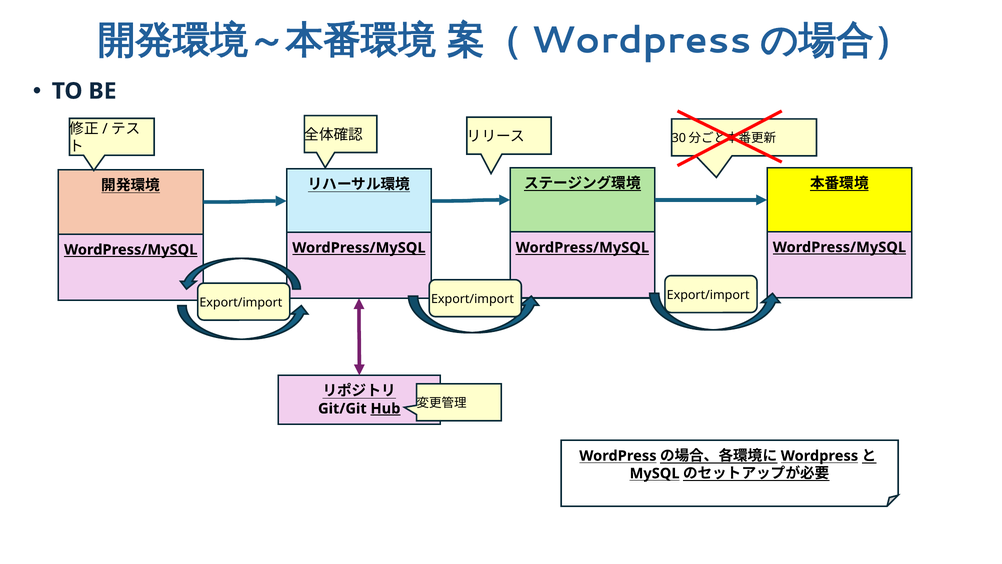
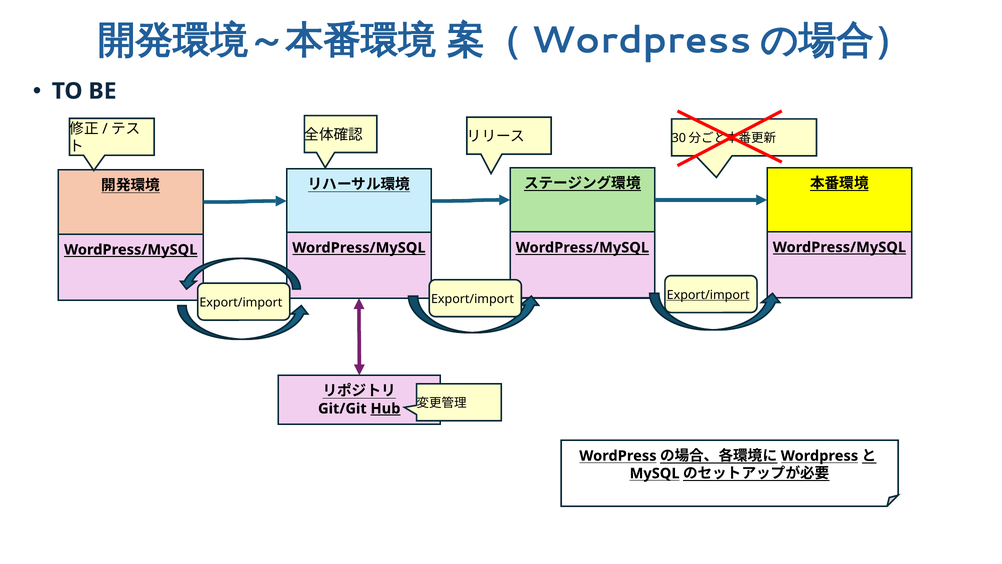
Export/import underline: none -> present (708, 295)
